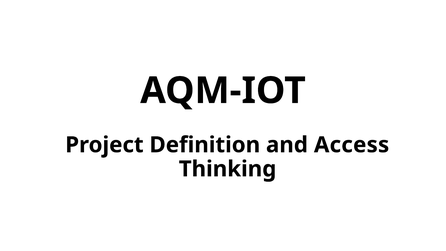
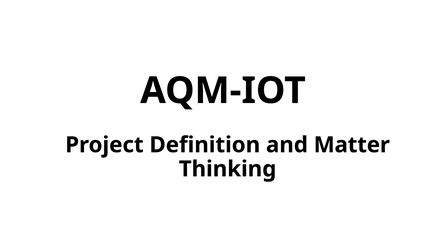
Access: Access -> Matter (352, 145)
